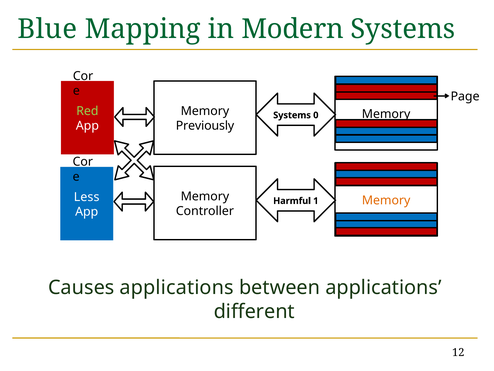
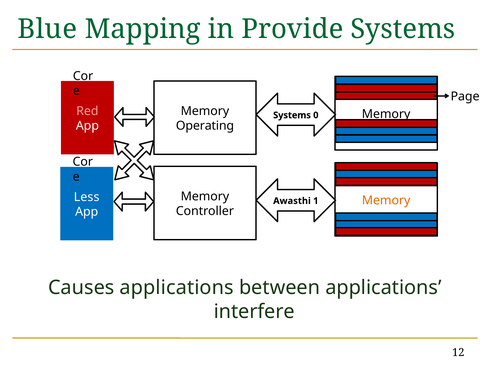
Modern: Modern -> Provide (292, 29)
Red colour: light green -> pink (87, 111)
Previously: Previously -> Operating (205, 126)
Harmful: Harmful -> Awasthi (292, 201)
different: different -> interfere (254, 311)
